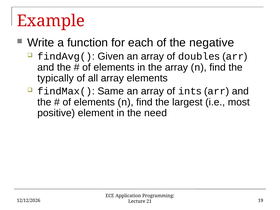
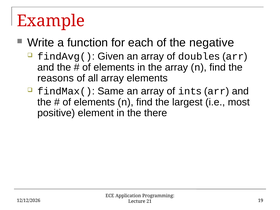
typically: typically -> reasons (56, 78)
need: need -> there (156, 113)
